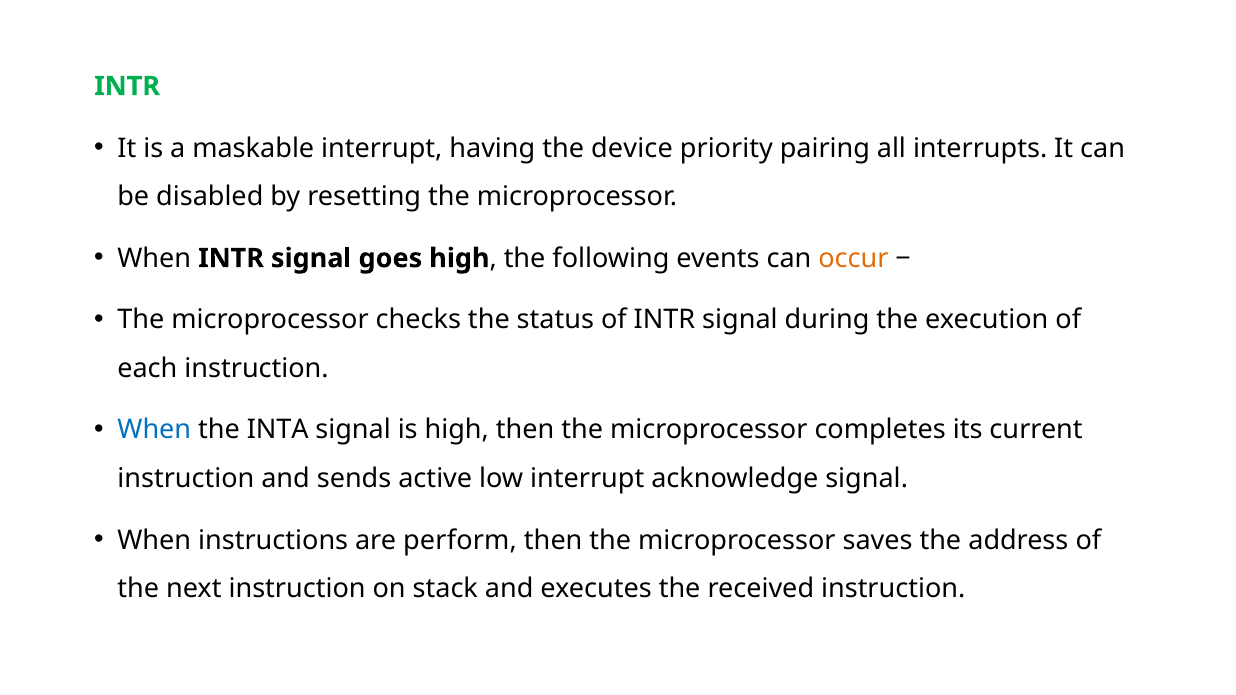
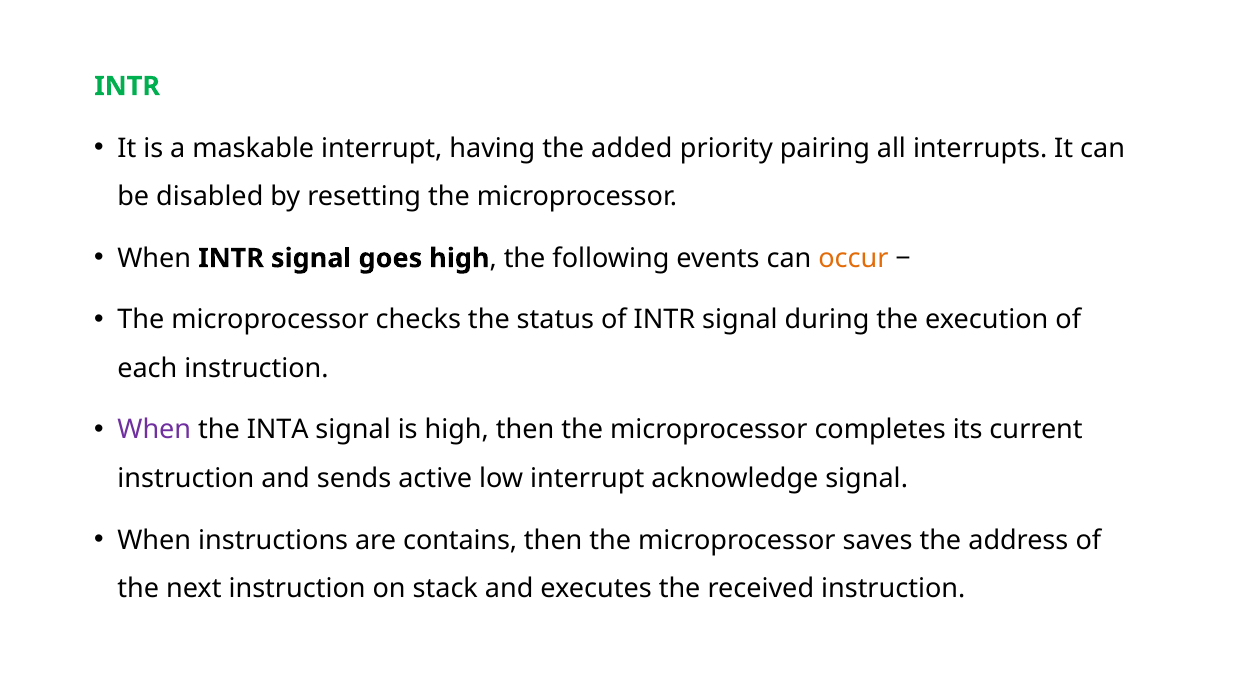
device: device -> added (632, 148)
When colour: blue -> purple (154, 430)
perform: perform -> contains (460, 540)
